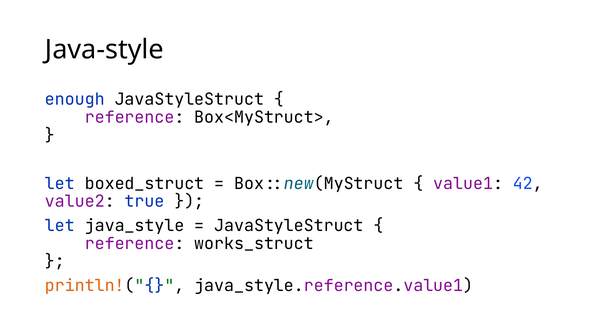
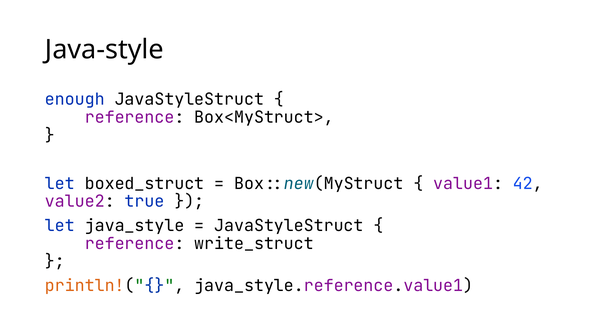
works_struct: works_struct -> write_struct (254, 243)
